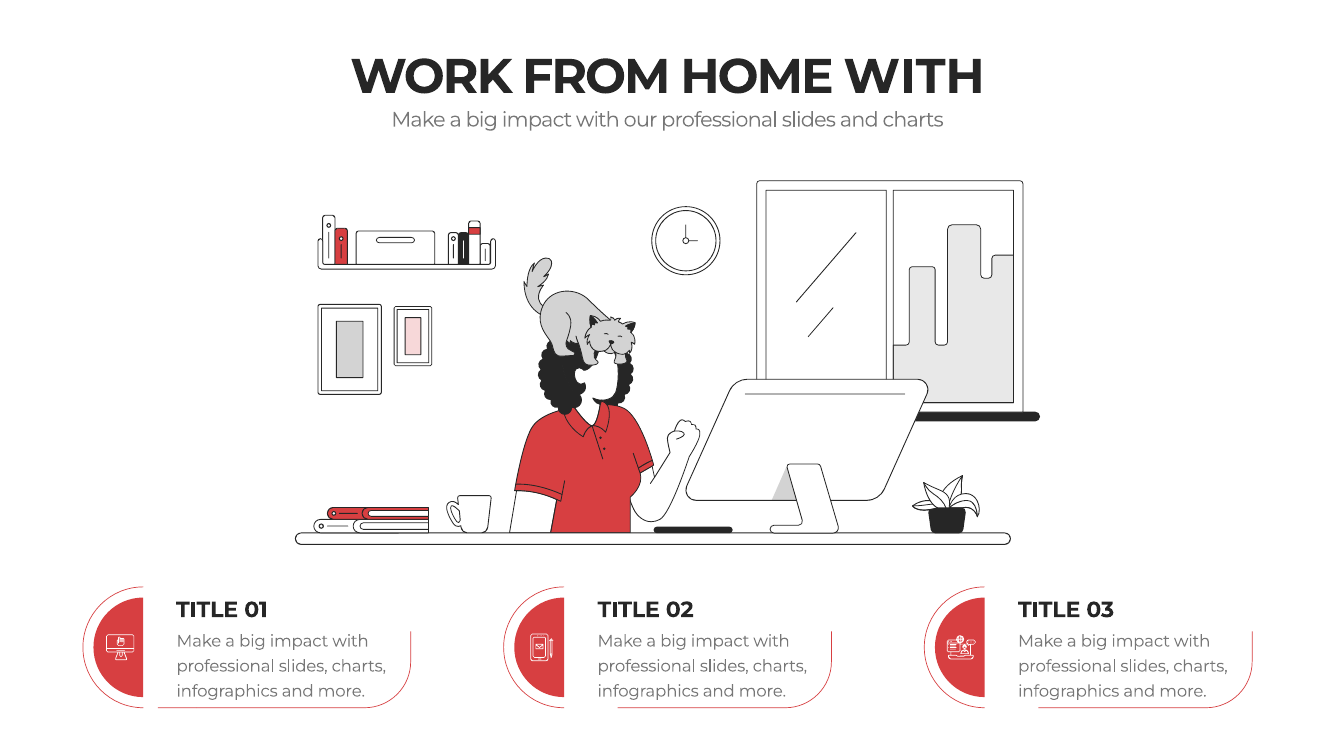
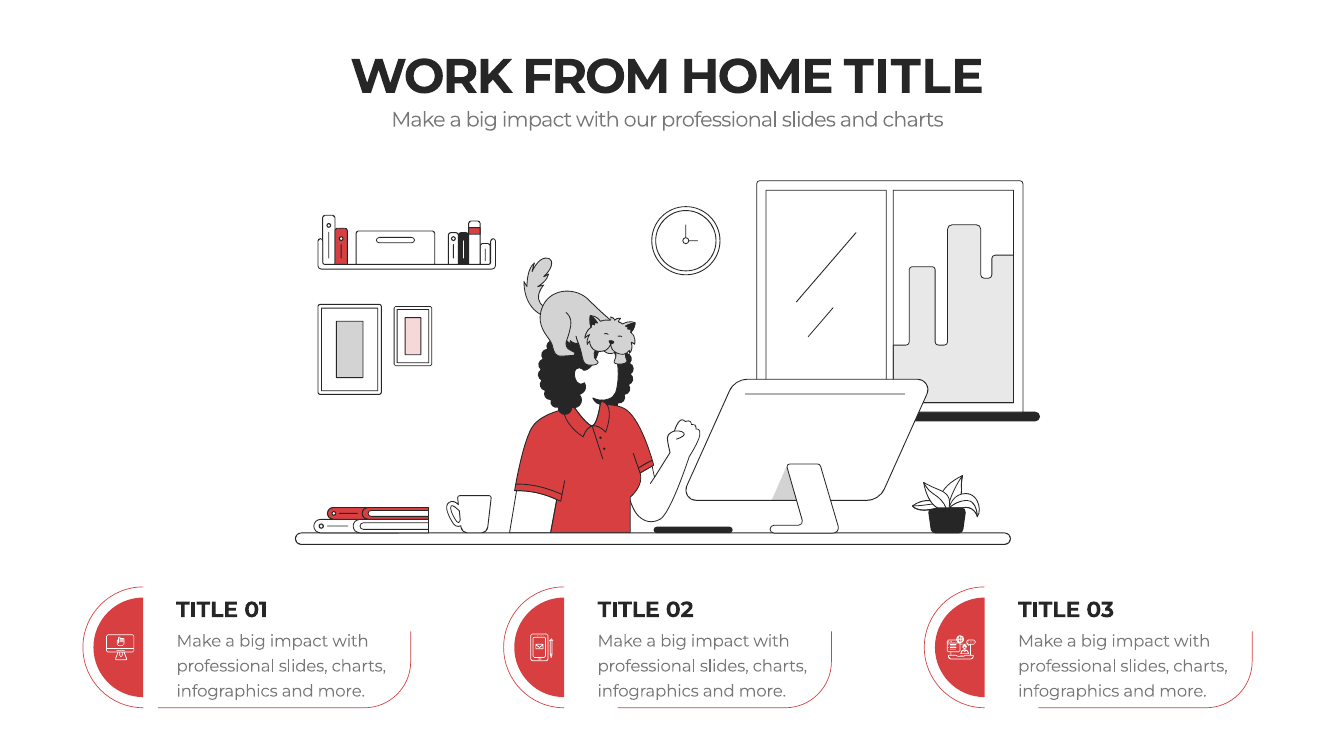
HOME WITH: WITH -> TITLE (914, 77)
